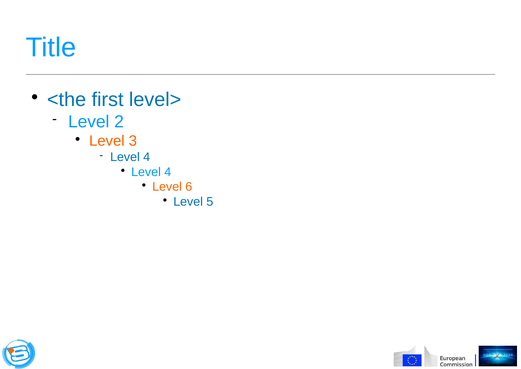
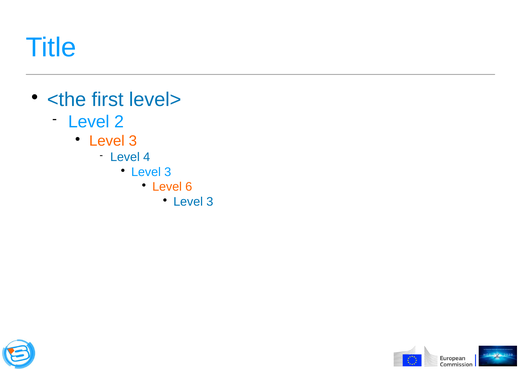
4: 4 -> 3 (168, 172)
5: 5 -> 3 (210, 201)
